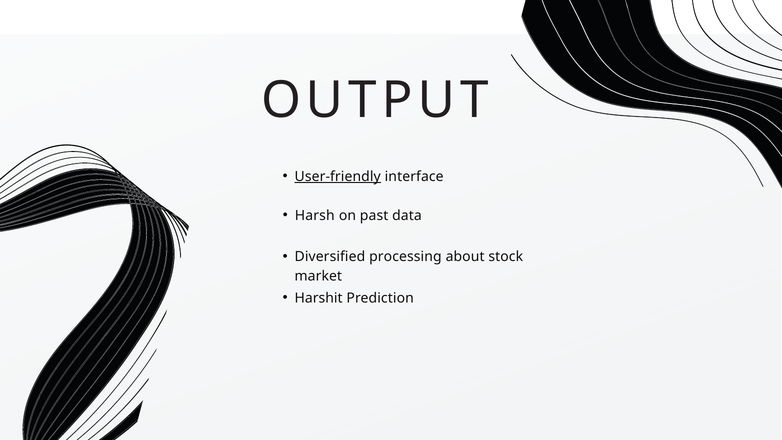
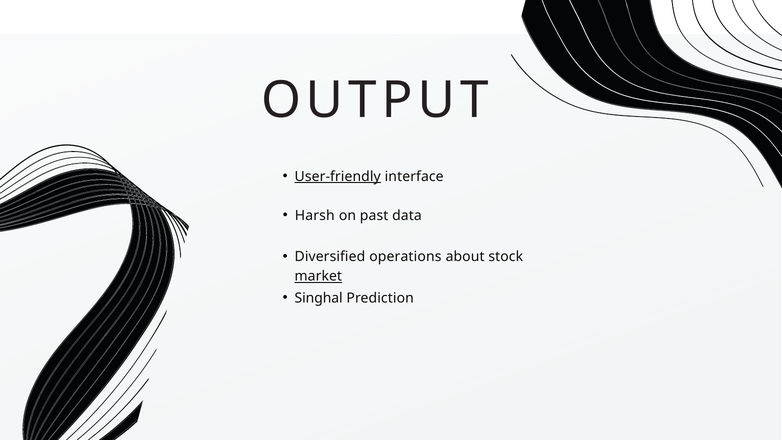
processing: processing -> operations (405, 257)
market underline: none -> present (318, 276)
Harshit: Harshit -> Singhal (319, 298)
